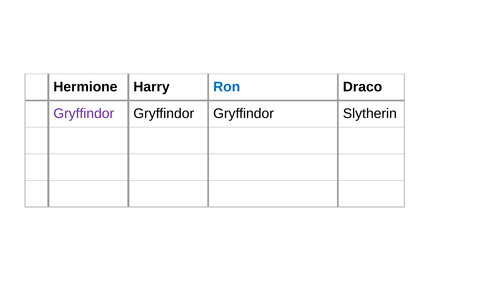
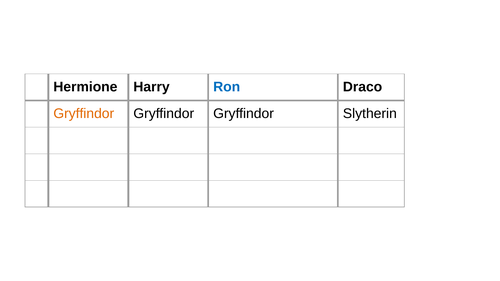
Gryffindor colour: purple -> orange (84, 114)
